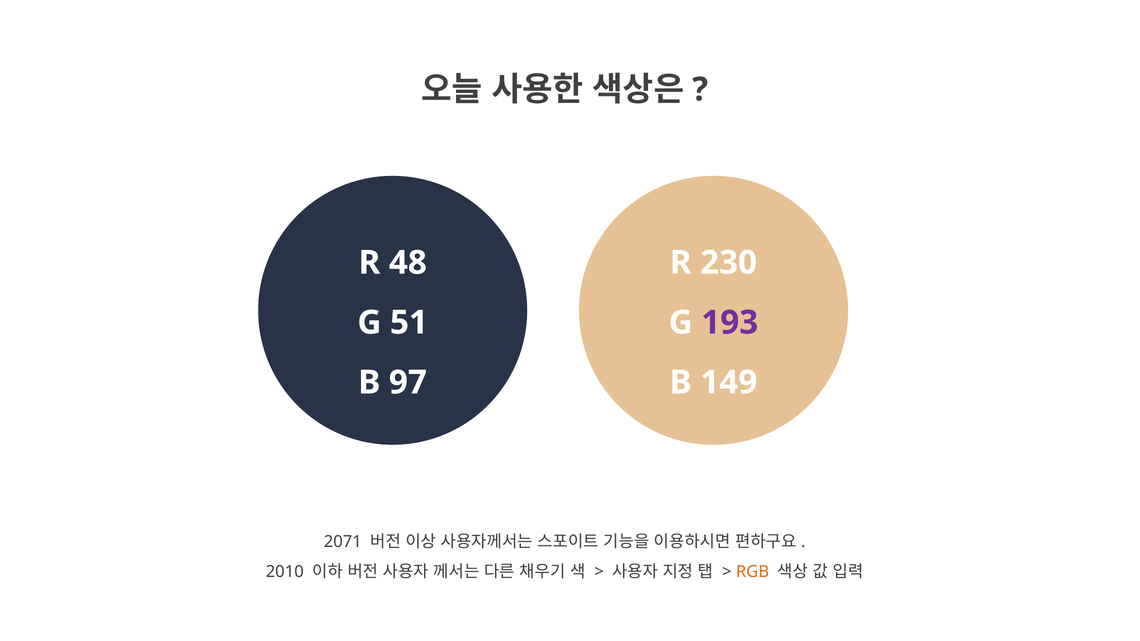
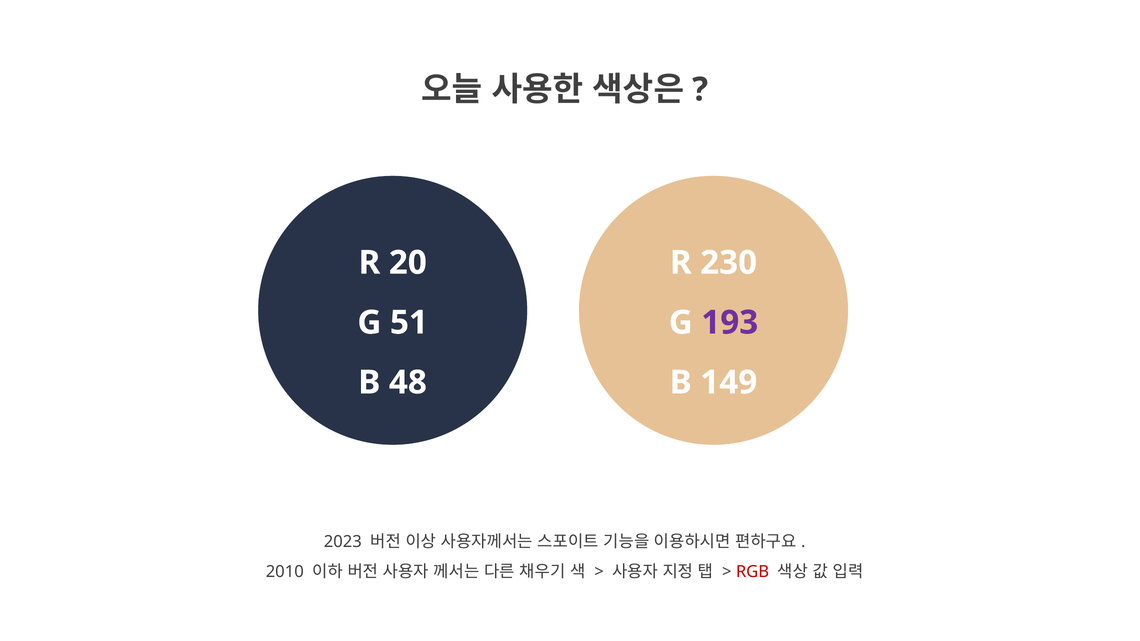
48: 48 -> 20 (408, 263)
97: 97 -> 48 (408, 383)
2071: 2071 -> 2023 (343, 542)
RGB colour: orange -> red (753, 572)
